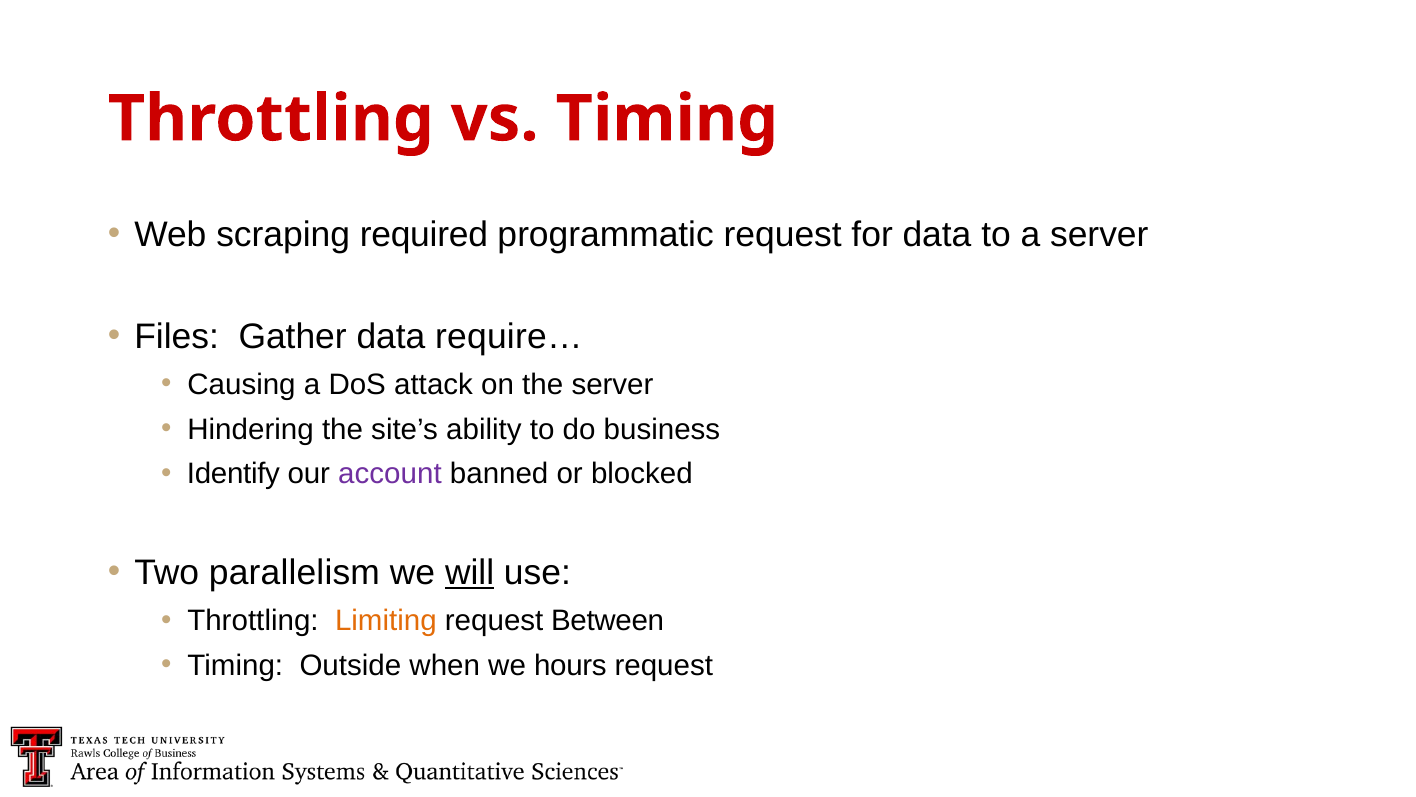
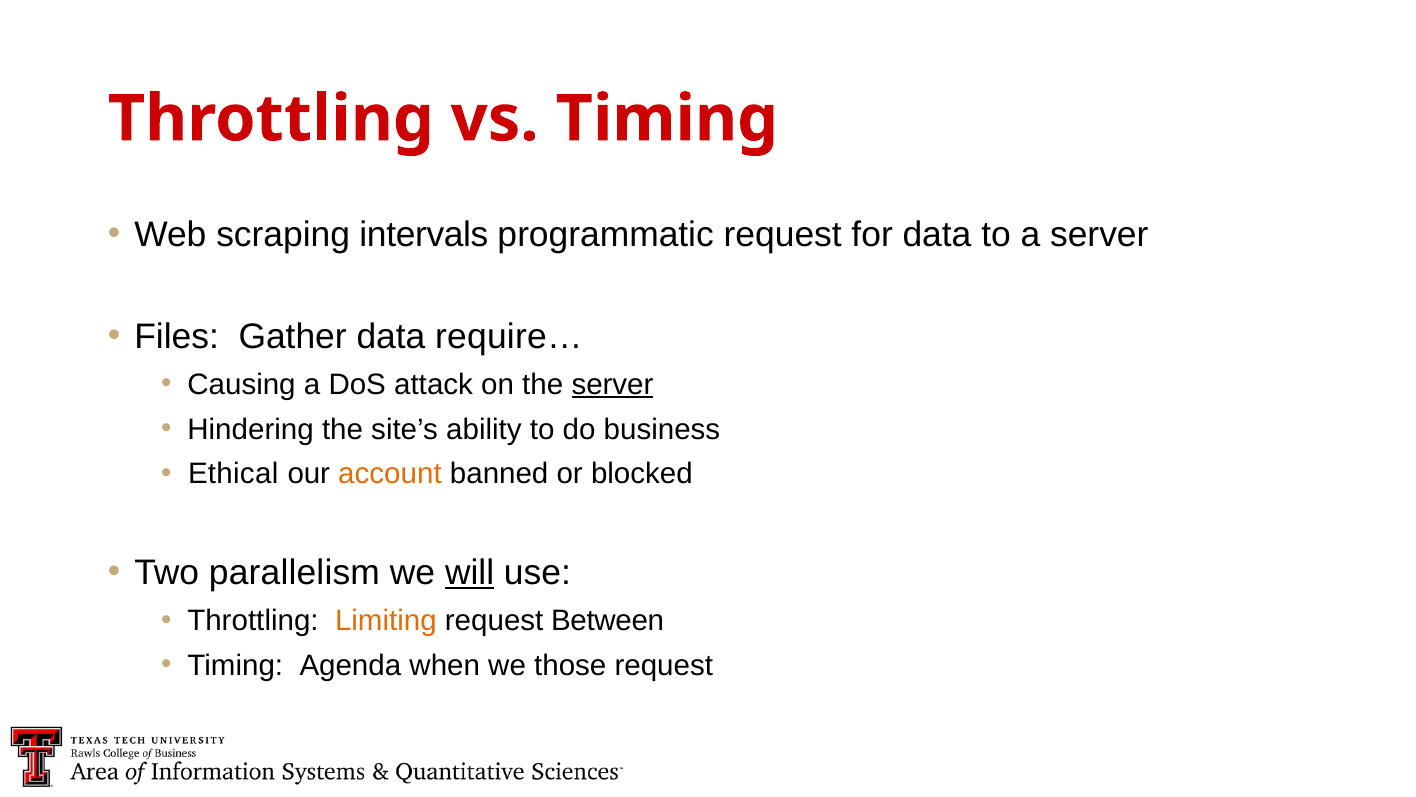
required: required -> intervals (424, 234)
server underline: none -> present (612, 384)
Identify: Identify -> Ethical (233, 474)
account colour: purple -> orange (390, 474)
Outside: Outside -> Agenda (350, 665)
hours: hours -> those (570, 665)
